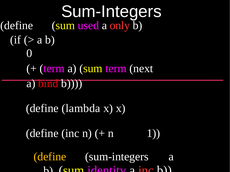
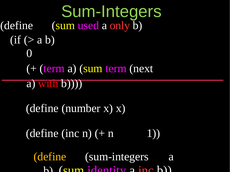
Sum-Integers colour: white -> light green (111, 12)
bind: bind -> with (48, 84)
lambda: lambda -> number (81, 109)
